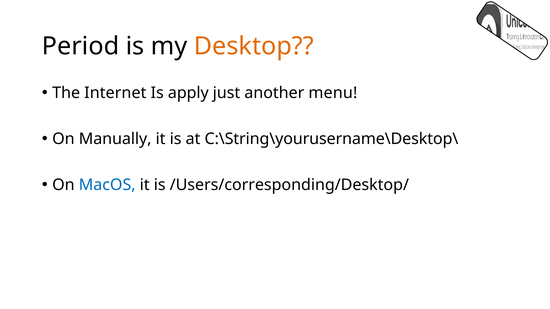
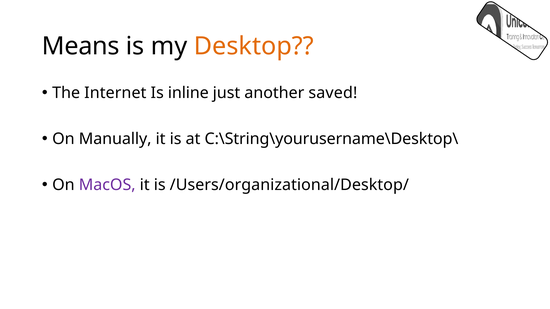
Period: Period -> Means (81, 46)
apply: apply -> inline (188, 93)
menu: menu -> saved (333, 93)
MacOS colour: blue -> purple (107, 185)
/Users/corresponding/Desktop/: /Users/corresponding/Desktop/ -> /Users/organizational/Desktop/ (289, 185)
